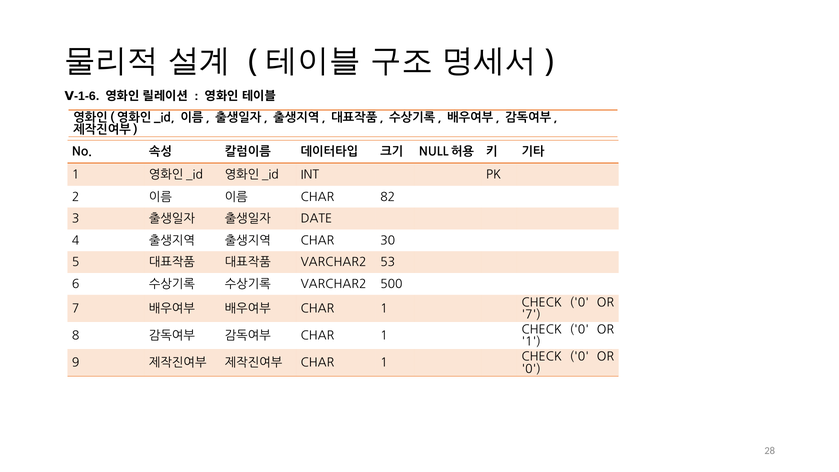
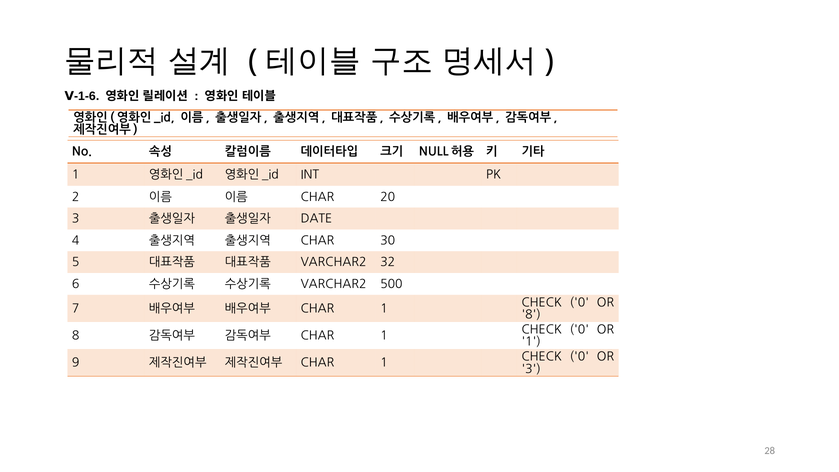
82: 82 -> 20 (388, 197)
53: 53 -> 32 (388, 262)
7: 7 -> 8 (531, 315)
0: 0 -> 3 (531, 369)
